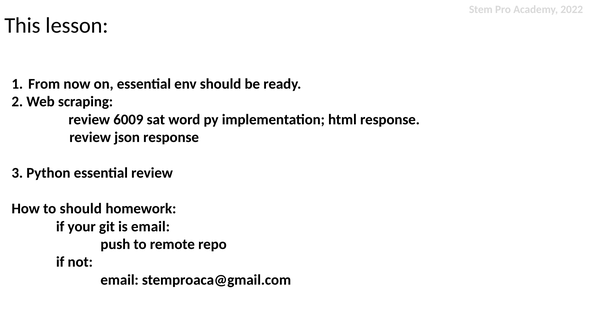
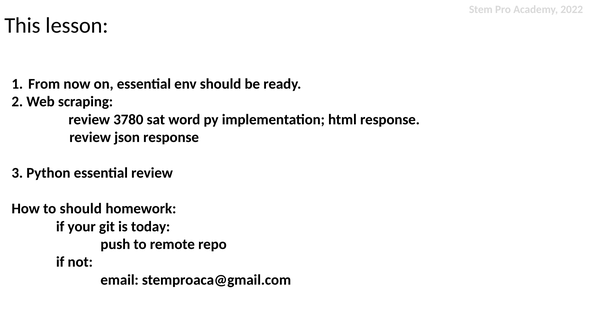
6009: 6009 -> 3780 (128, 119)
is email: email -> today (151, 226)
